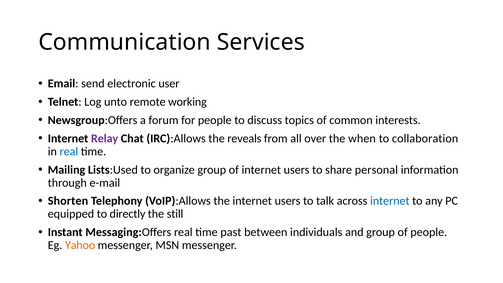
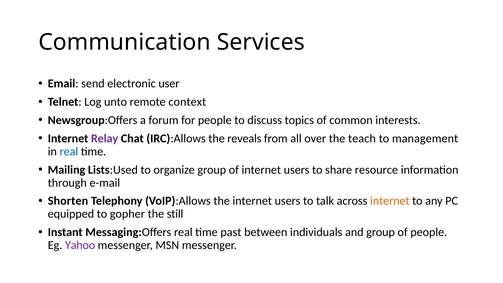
working: working -> context (187, 102)
when: when -> teach (362, 138)
collaboration: collaboration -> management (425, 138)
personal: personal -> resource (376, 170)
internet colour: blue -> orange (390, 201)
directly: directly -> gopher (127, 214)
Yahoo colour: orange -> purple (80, 245)
